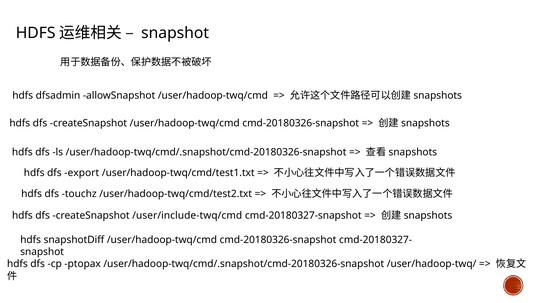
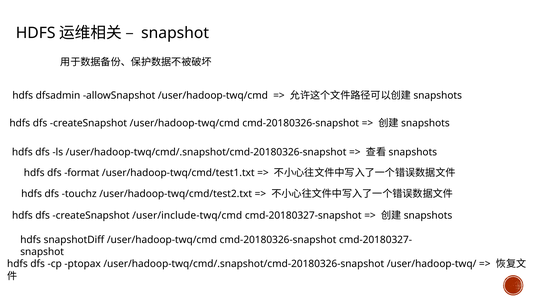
export: export -> format (82, 173)
